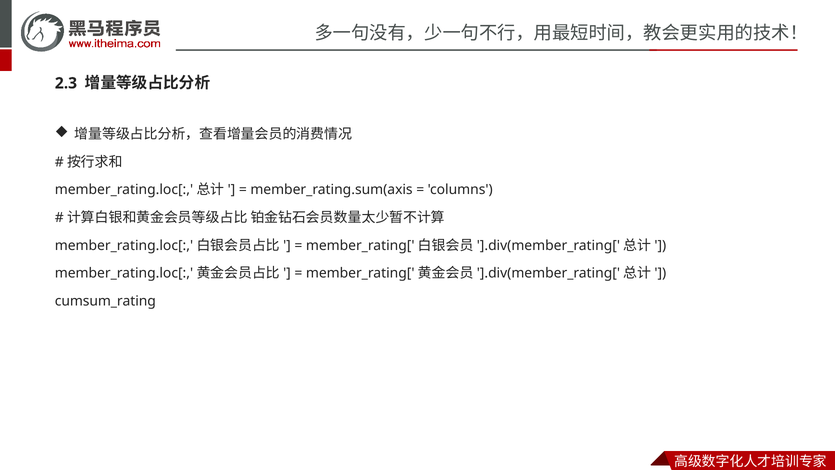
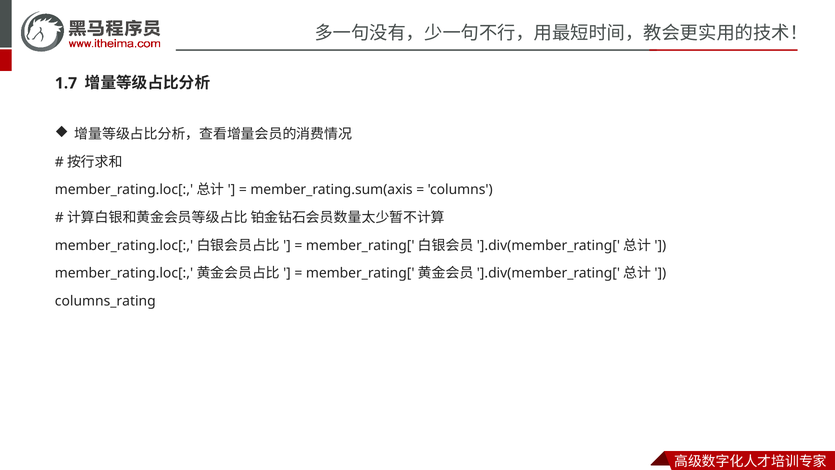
2.3: 2.3 -> 1.7 (66, 83)
cumsum_rating: cumsum_rating -> columns_rating (105, 301)
